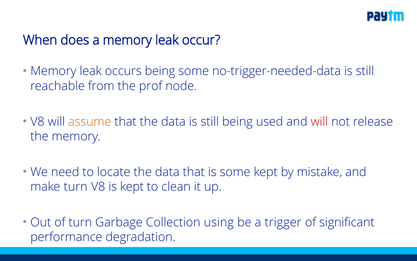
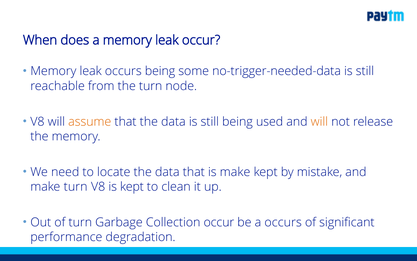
the prof: prof -> turn (151, 86)
will colour: red -> orange (319, 121)
is some: some -> make (235, 172)
Collection using: using -> occur (219, 222)
a trigger: trigger -> occurs (283, 222)
